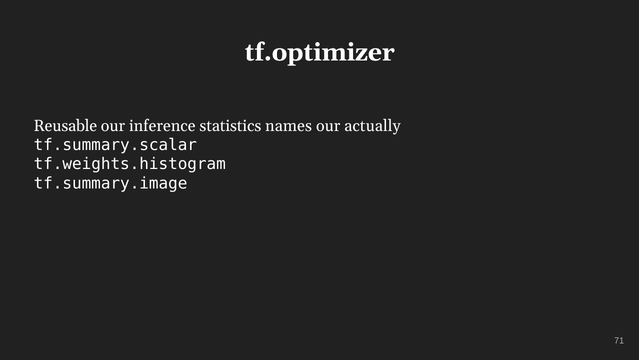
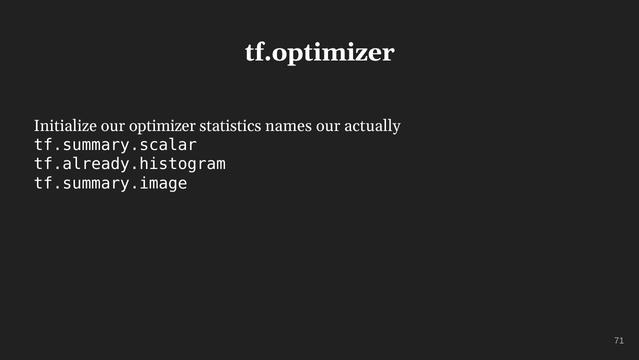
Reusable: Reusable -> Initialize (65, 126)
inference: inference -> optimizer (162, 126)
tf.weights.histogram: tf.weights.histogram -> tf.already.histogram (130, 164)
